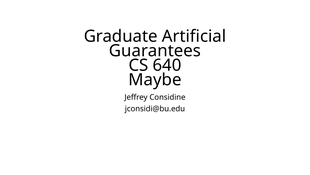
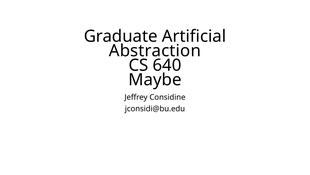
Guarantees: Guarantees -> Abstraction (155, 51)
